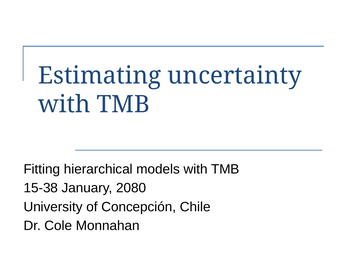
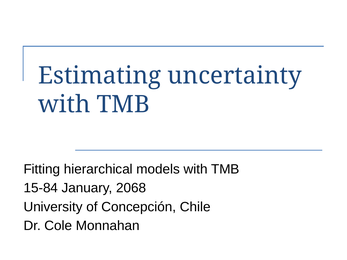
15-38: 15-38 -> 15-84 (41, 188)
2080: 2080 -> 2068 (131, 188)
